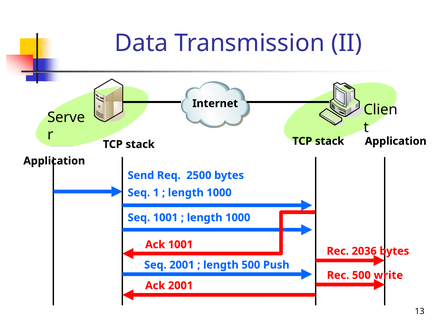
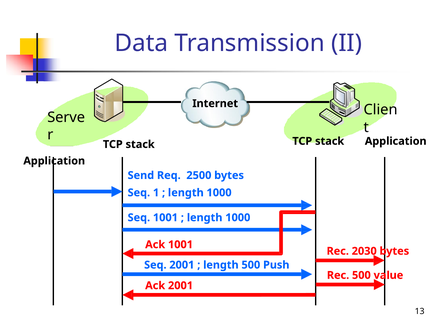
2036: 2036 -> 2030 (364, 251)
write: write -> value (388, 276)
